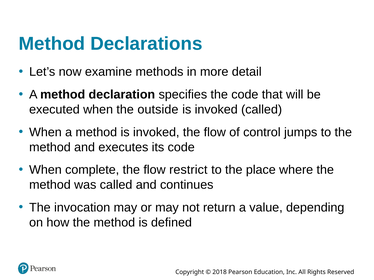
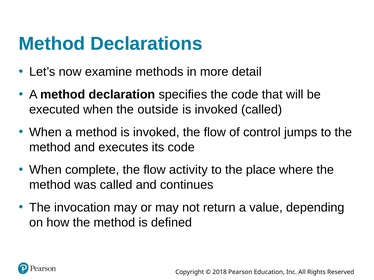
restrict: restrict -> activity (188, 170)
